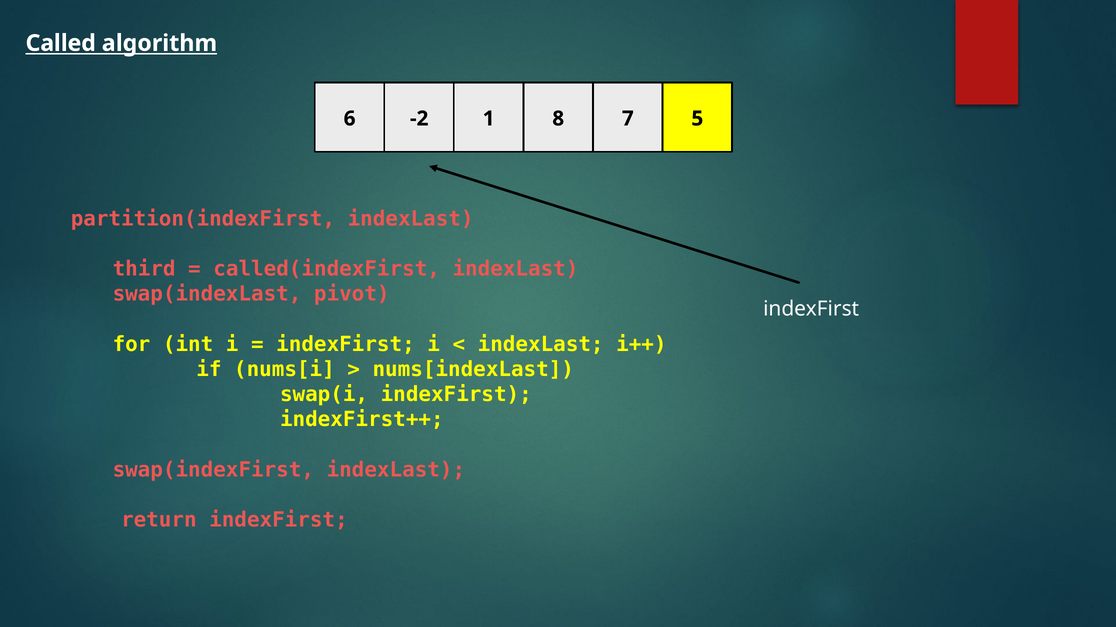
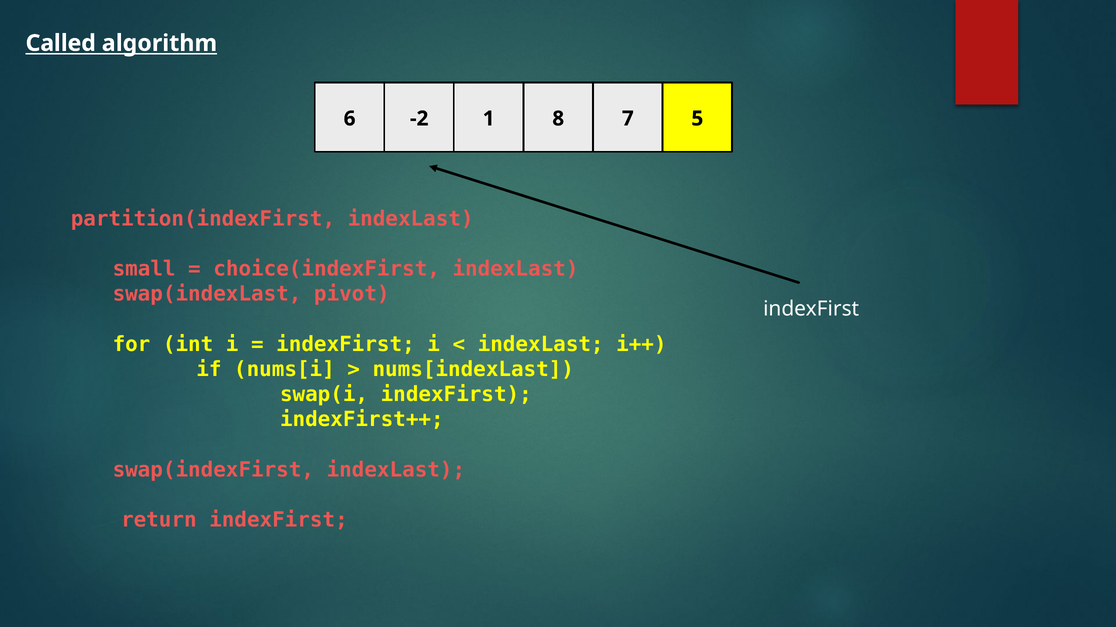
third: third -> small (144, 269)
called(indexFirst: called(indexFirst -> choice(indexFirst (327, 269)
